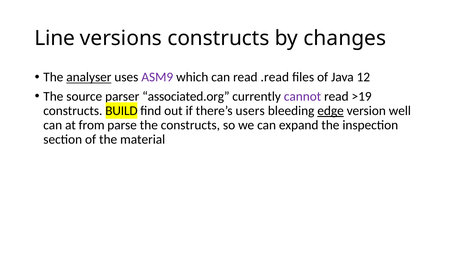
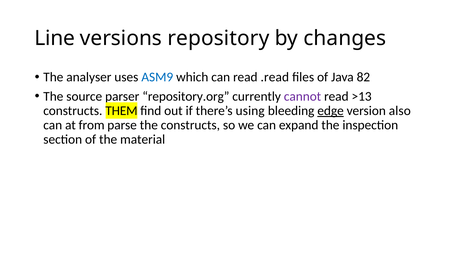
versions constructs: constructs -> repository (218, 38)
analyser underline: present -> none (89, 77)
ASM9 colour: purple -> blue (157, 77)
12: 12 -> 82 (363, 77)
associated.org: associated.org -> repository.org (186, 96)
>19: >19 -> >13 (362, 96)
BUILD: BUILD -> THEM (121, 111)
users: users -> using (250, 111)
well: well -> also (400, 111)
